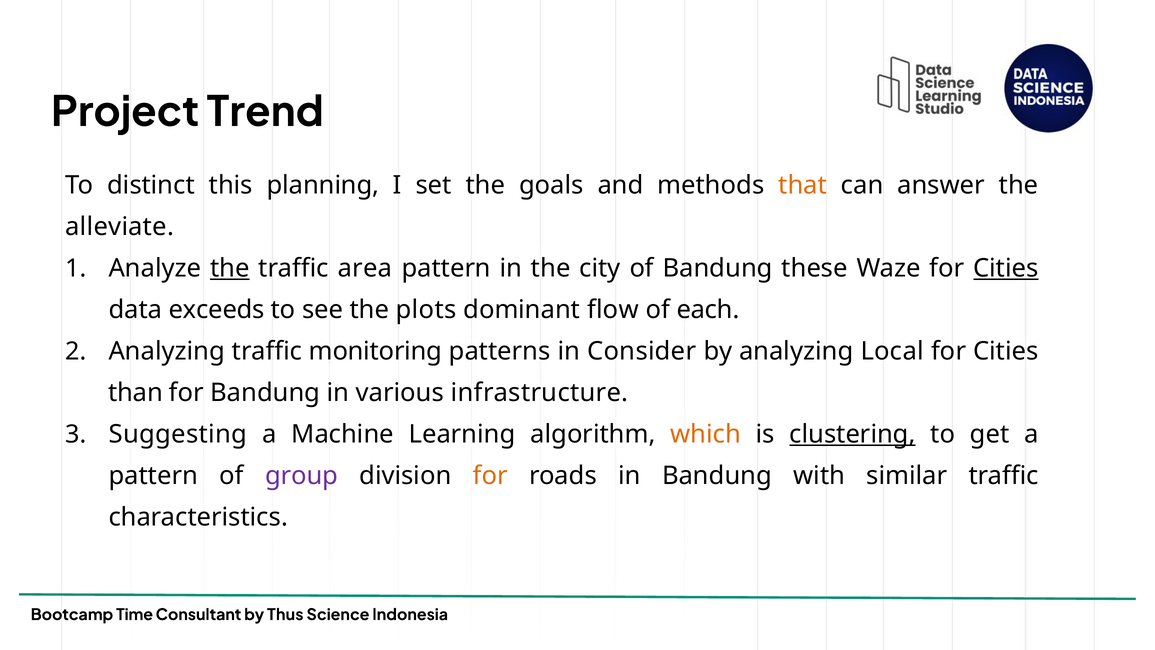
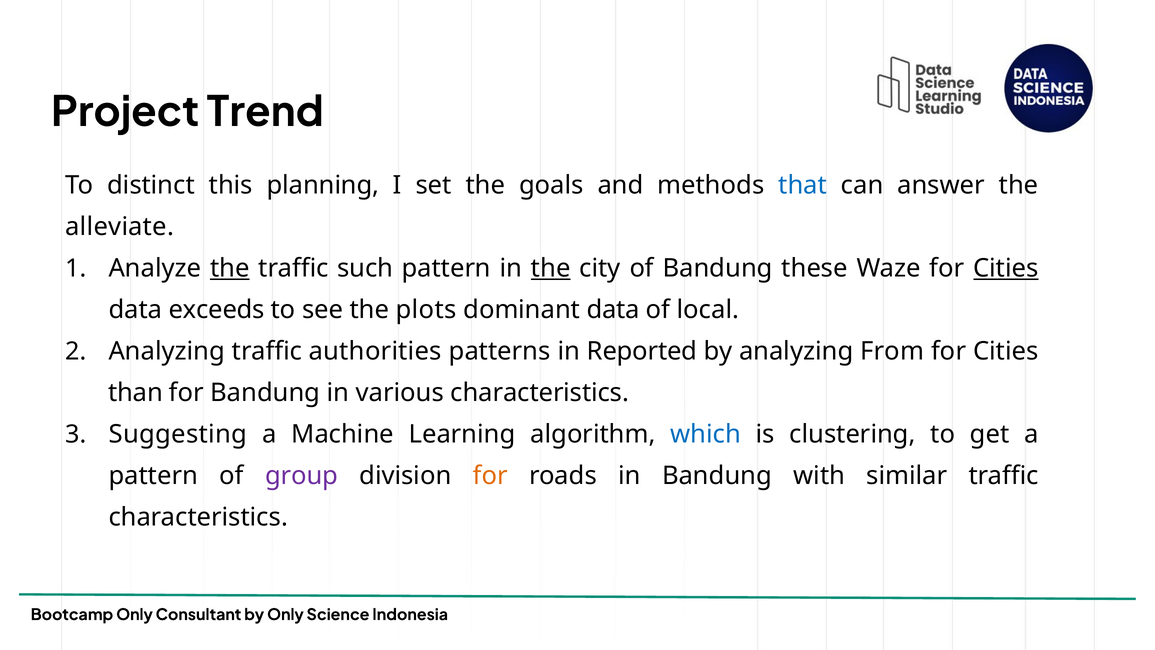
that colour: orange -> blue (803, 185)
area: area -> such (365, 268)
the underline: none -> present (551, 268)
dominant flow: flow -> data (613, 310)
each: each -> local (708, 310)
monitoring: monitoring -> authorities (375, 351)
Consider: Consider -> Reported (642, 351)
Local: Local -> From (892, 351)
various infrastructure: infrastructure -> characteristics (540, 393)
which colour: orange -> blue (706, 434)
clustering underline: present -> none (852, 434)
Time: Time -> Only (135, 615)
by Thus: Thus -> Only (285, 615)
